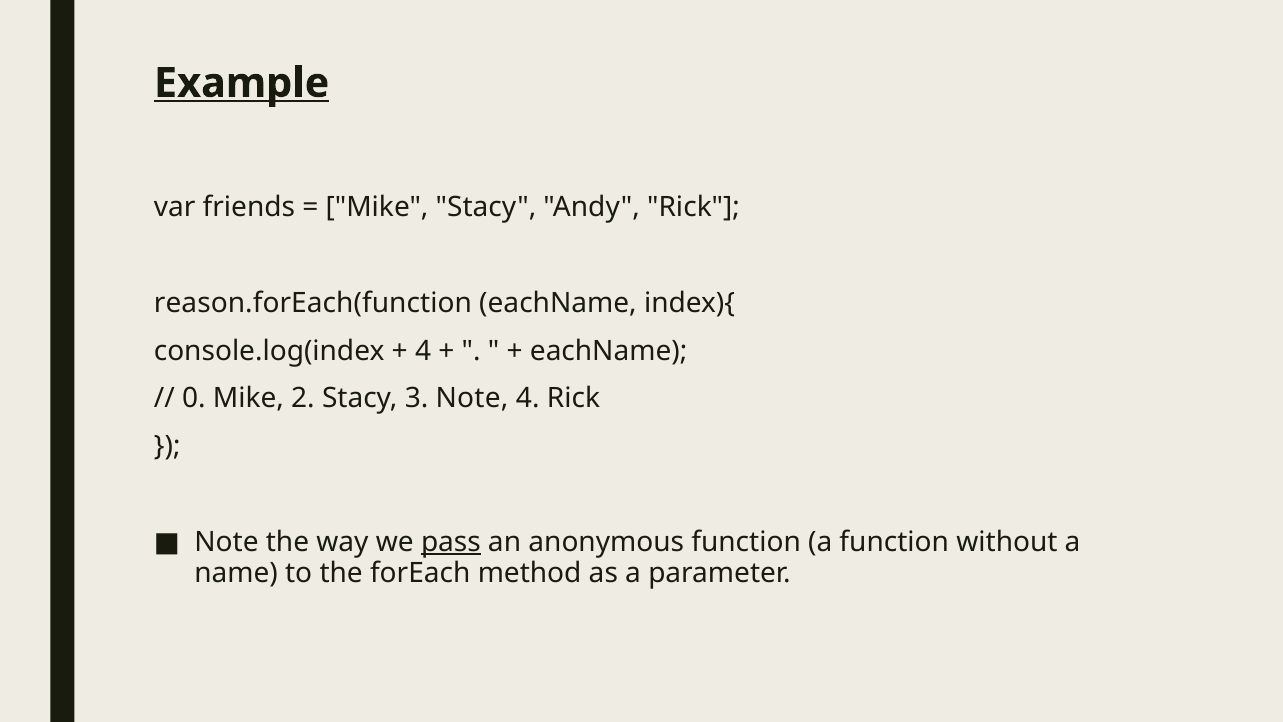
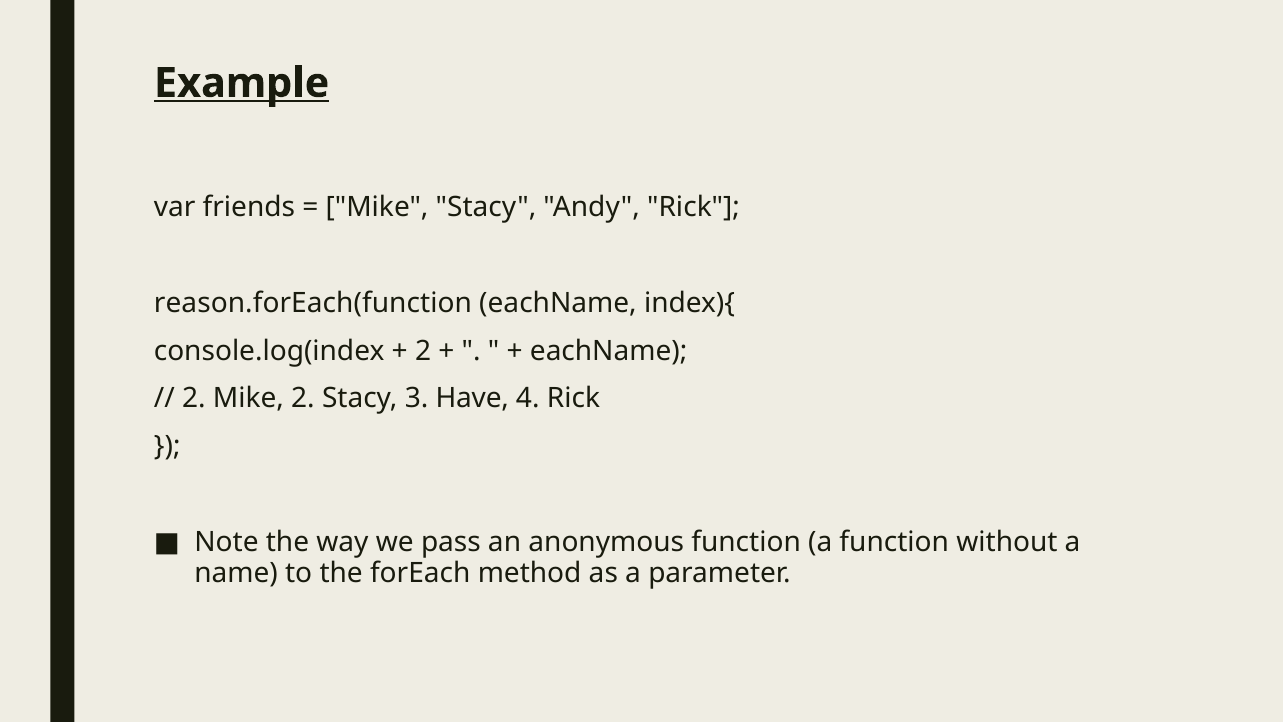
4: 4 -> 2 (423, 351)
0: 0 -> 2 (194, 398)
3 Note: Note -> Have (472, 398)
pass underline: present -> none (451, 542)
